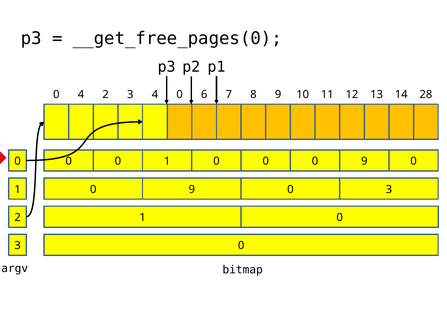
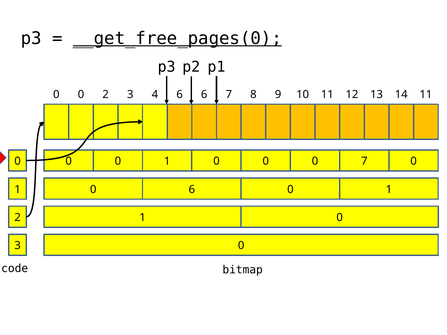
__get_free_pages(0 underline: none -> present (177, 38)
4: 4 -> 0 (81, 94)
4 0: 0 -> 6 (180, 94)
14 28: 28 -> 11 (426, 94)
0 0 0 9: 9 -> 7 (364, 161)
9: 9 -> 6 (192, 190)
3: 3 -> 1 (389, 190)
argv: argv -> code (15, 269)
